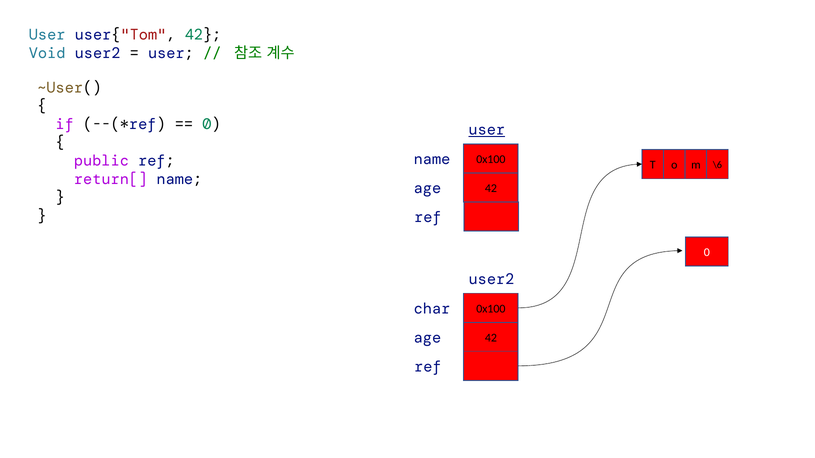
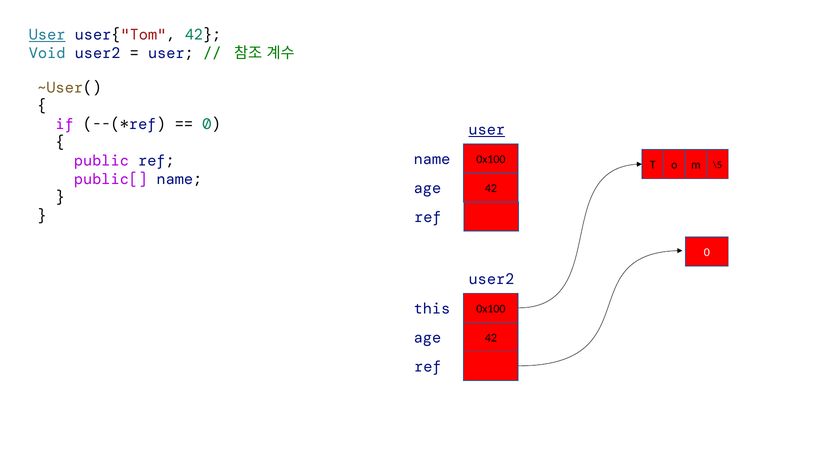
User underline: none -> present (47, 35)
\6: \6 -> \5 (717, 165)
return[: return[ -> public[ (111, 179)
char: char -> this (432, 309)
